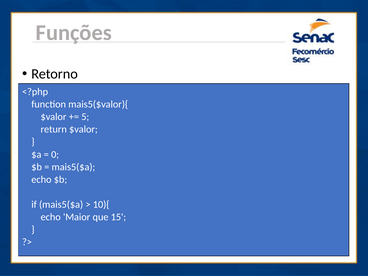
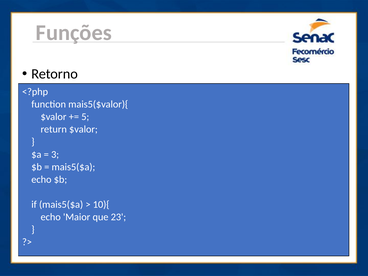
0: 0 -> 3 (55, 154)
15: 15 -> 23 (118, 217)
